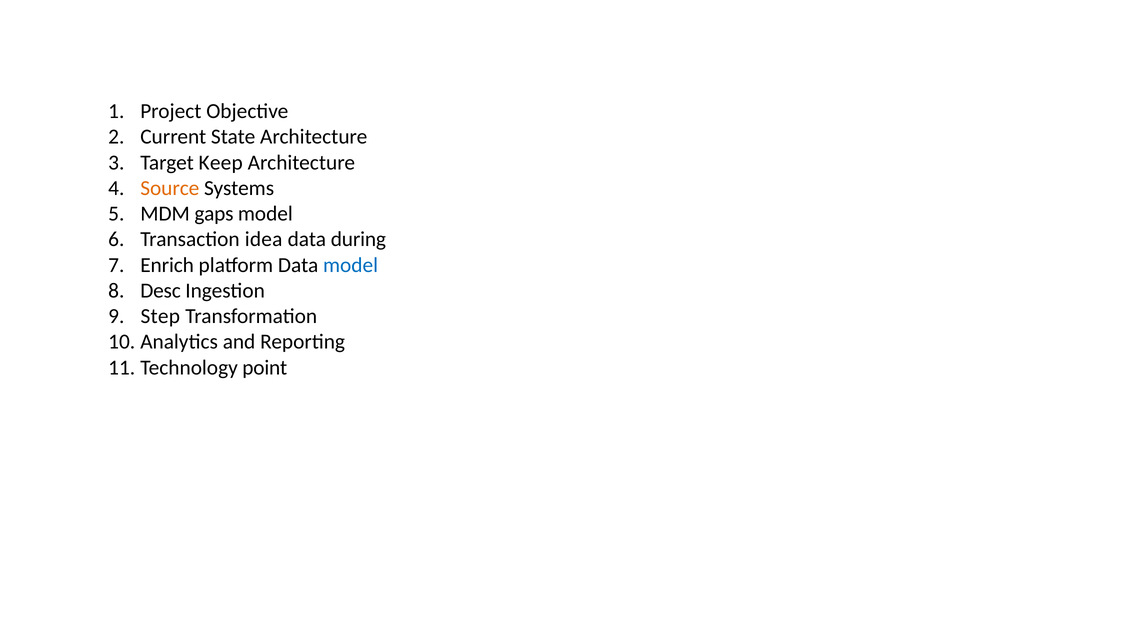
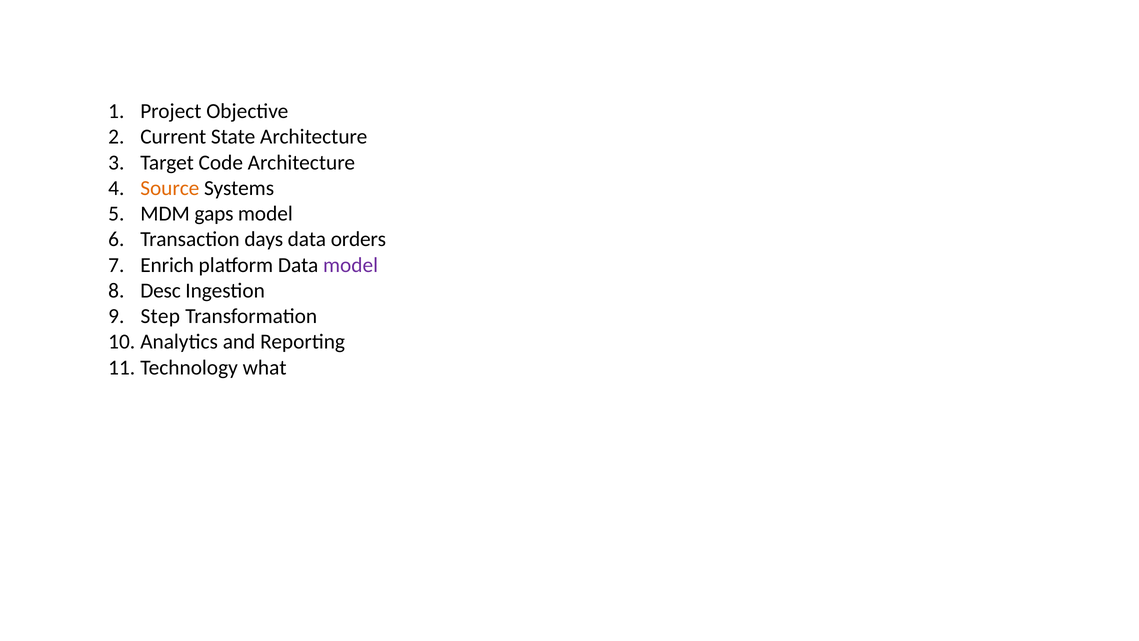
Keep: Keep -> Code (221, 162)
idea: idea -> days (264, 239)
during: during -> orders (358, 239)
model colour: blue -> purple (351, 265)
point: point -> what (265, 367)
